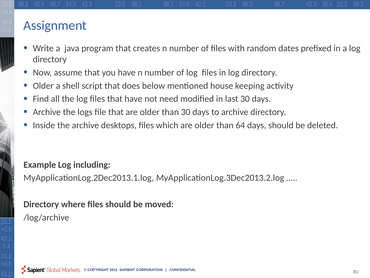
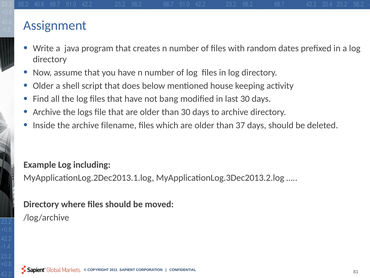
need: need -> bang (169, 99)
desktops: desktops -> filename (119, 125)
64: 64 -> 37 (240, 125)
